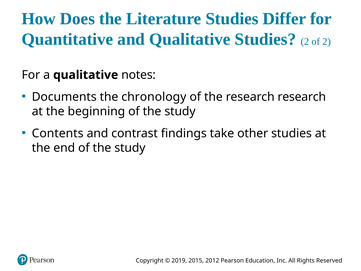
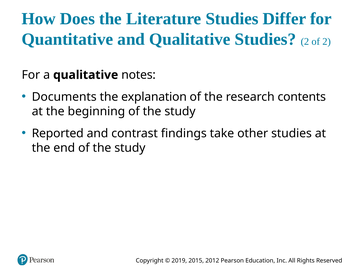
chronology: chronology -> explanation (154, 97)
research research: research -> contents (302, 97)
Contents: Contents -> Reported (58, 133)
